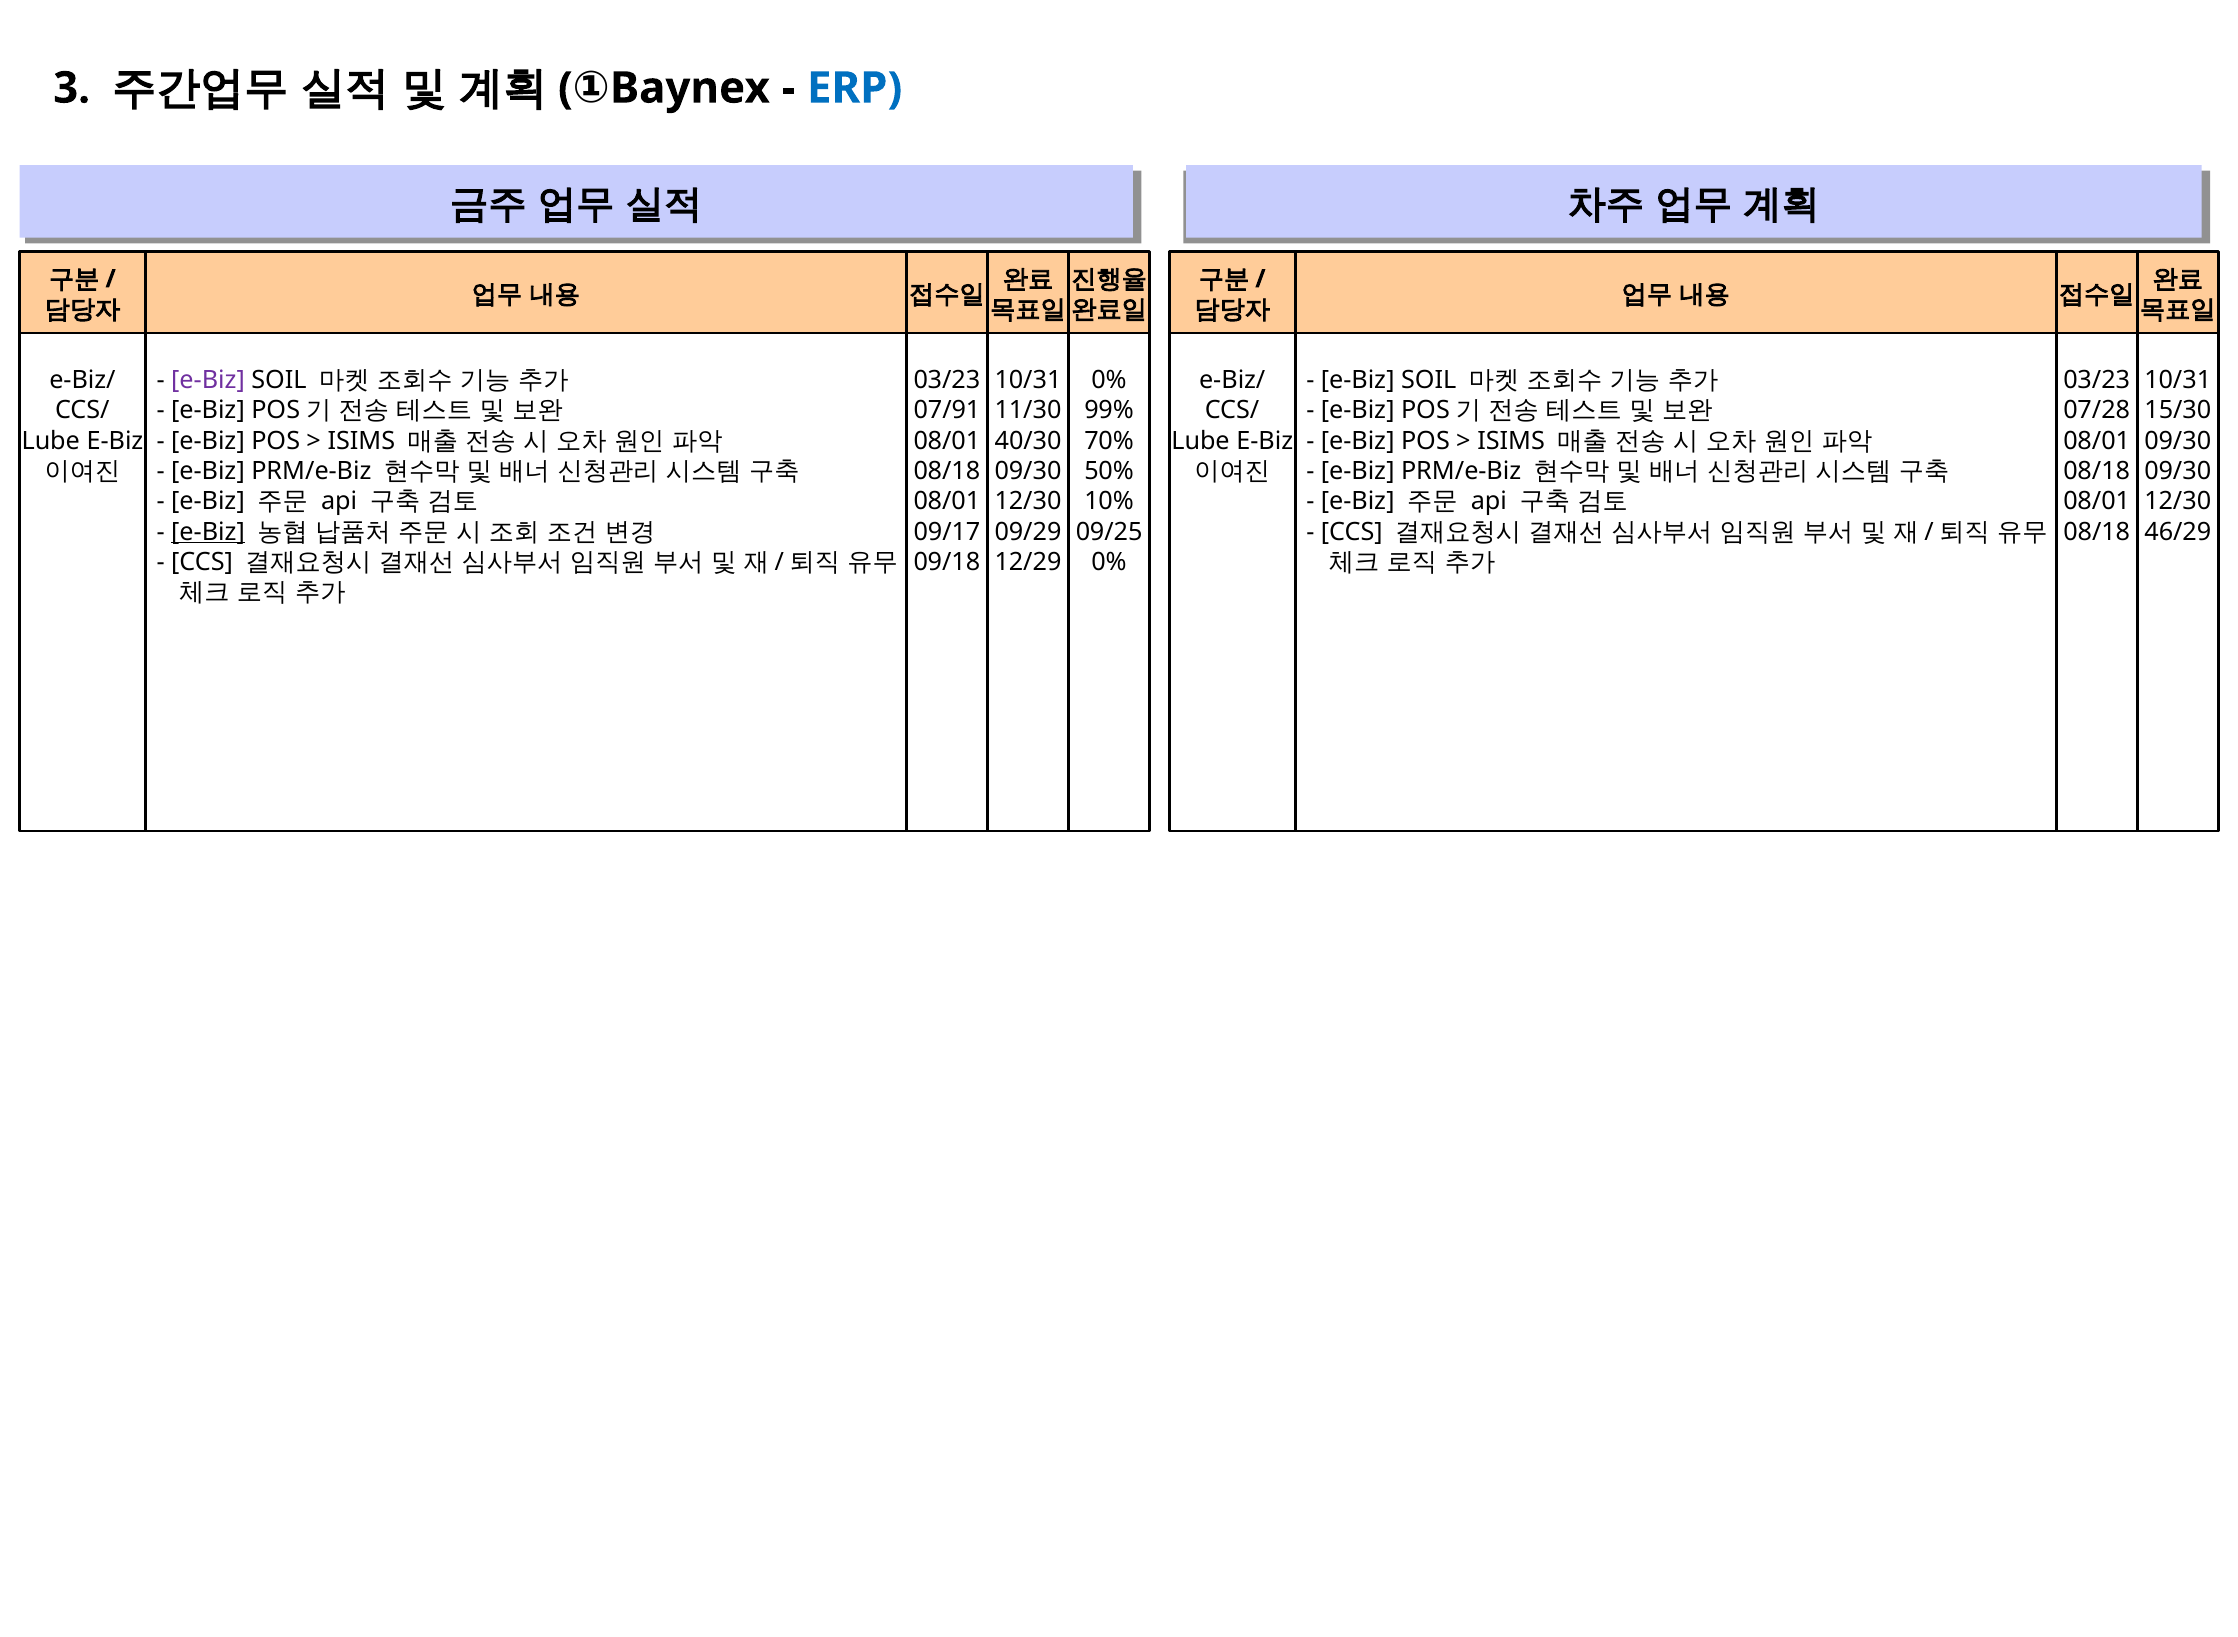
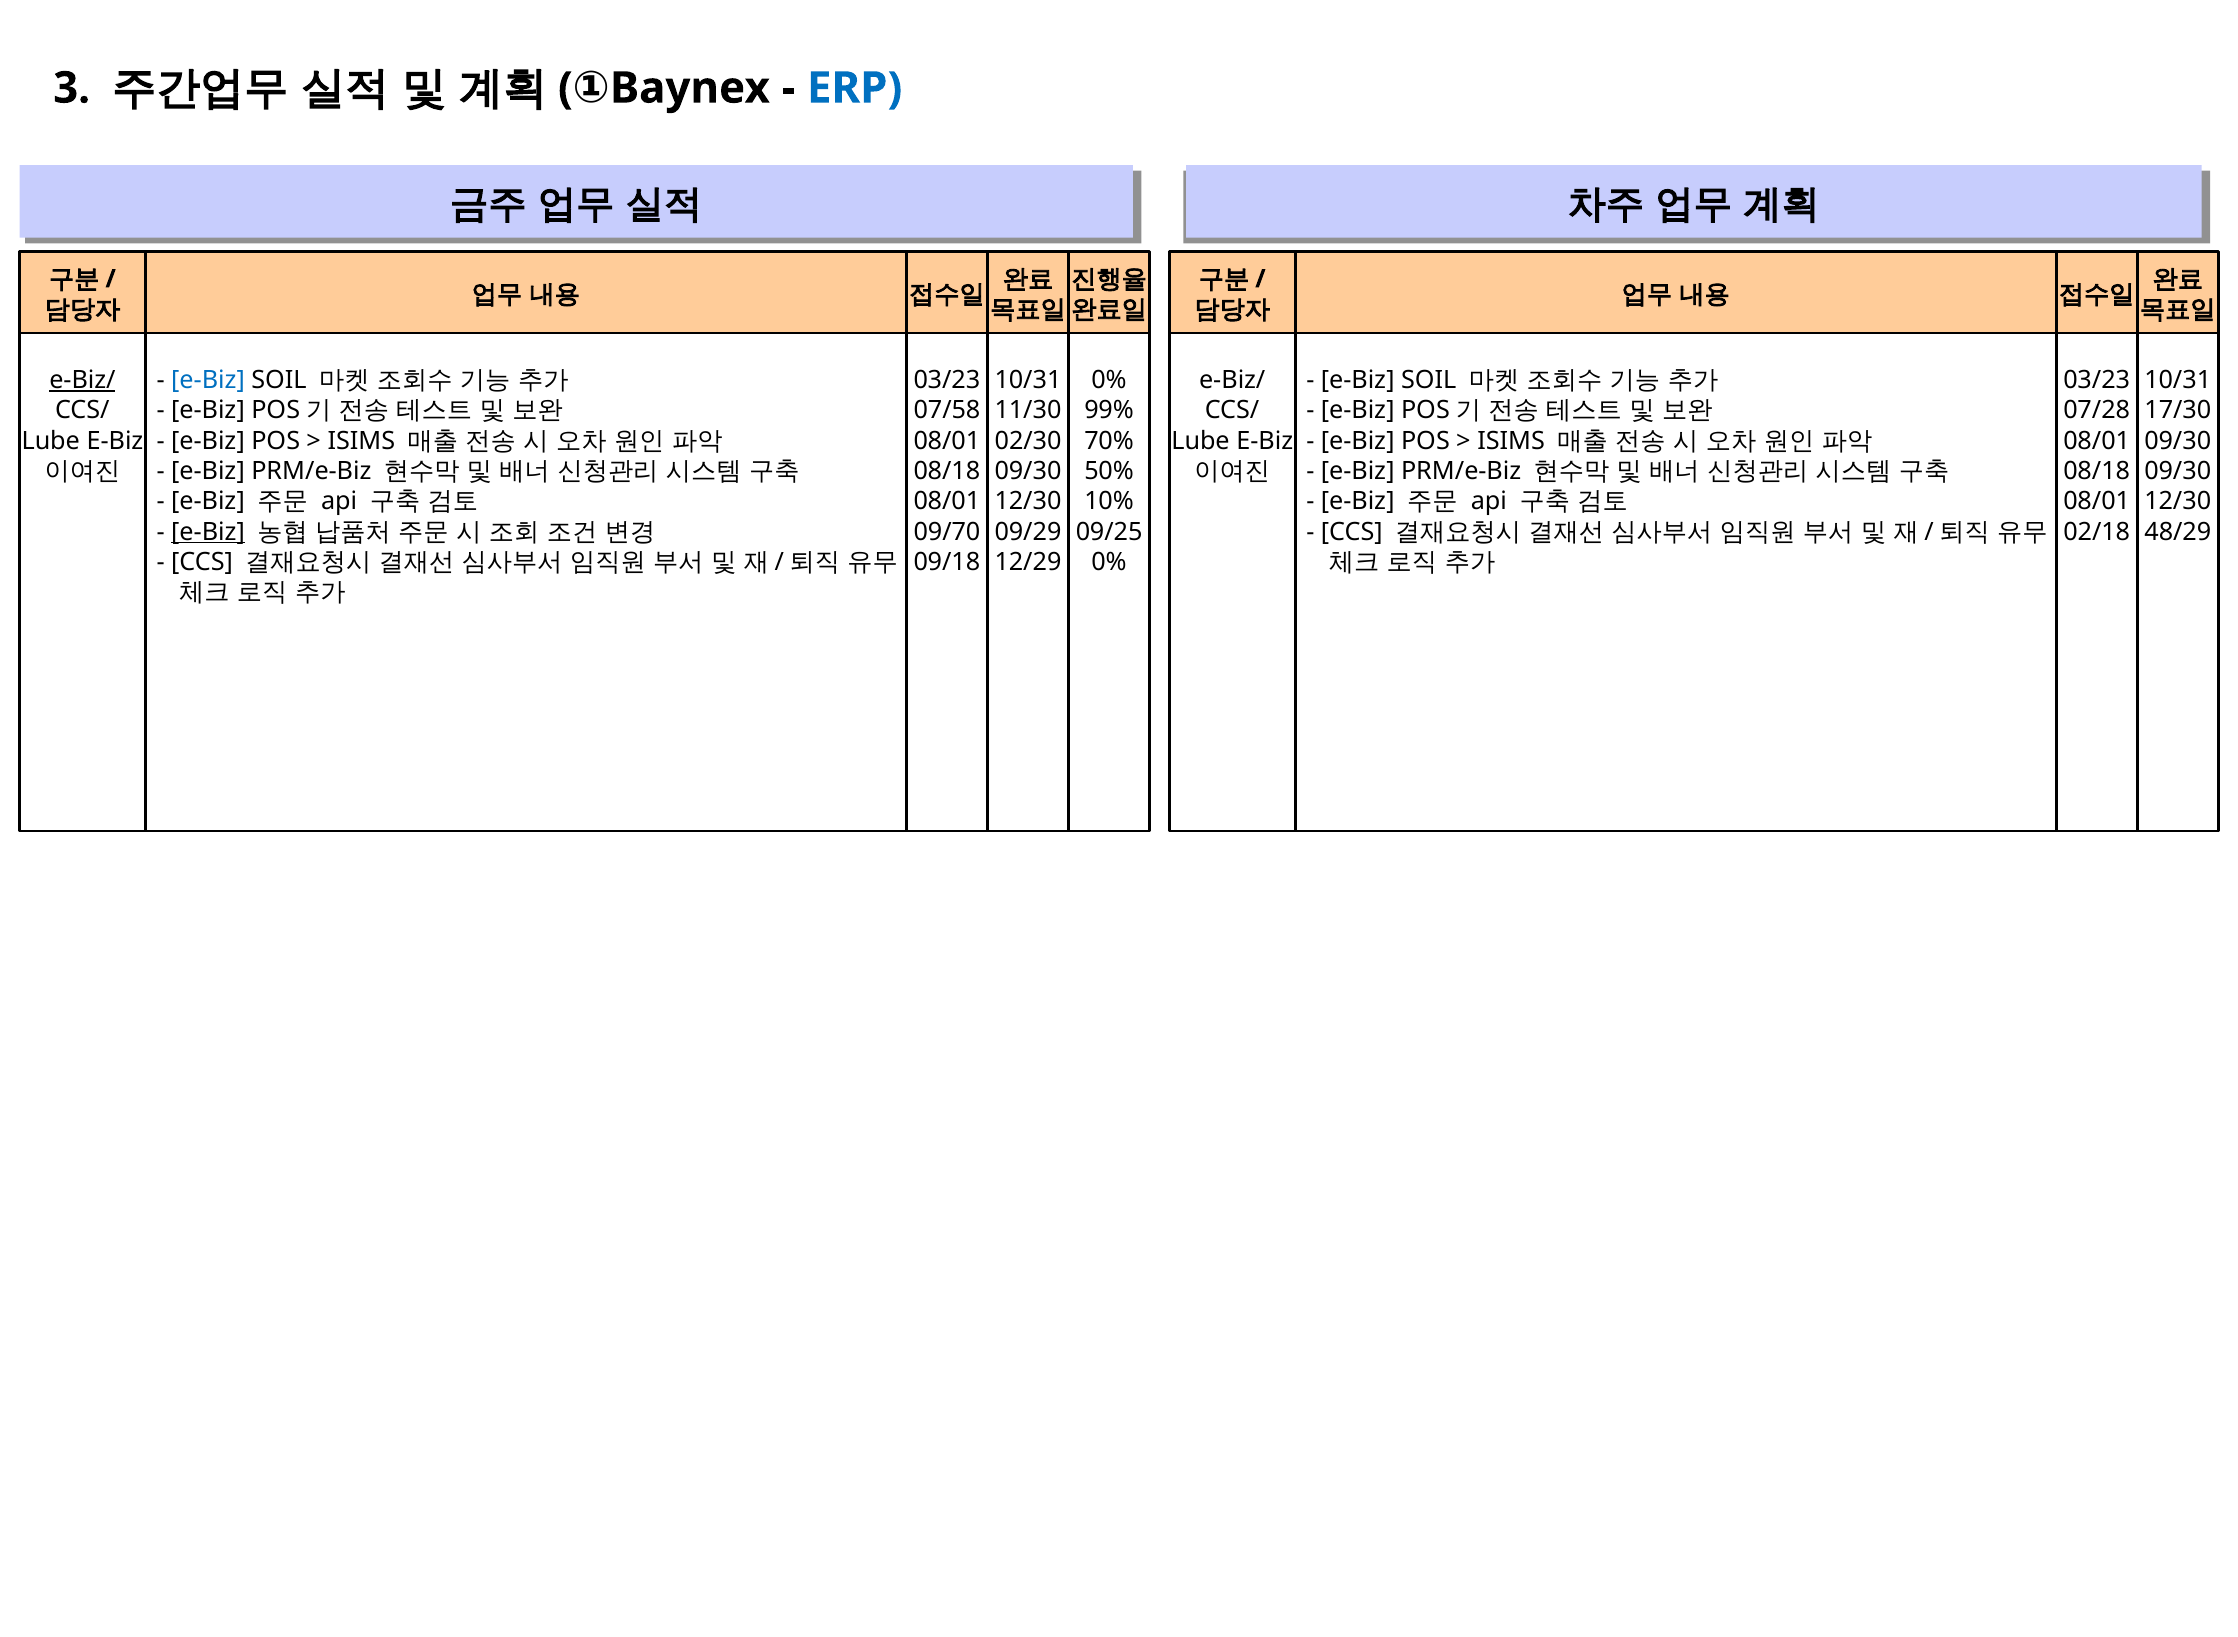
e-Biz/ underline: none -> present (82, 380)
e-Biz colour: purple -> blue (208, 380)
07/91: 07/91 -> 07/58 (947, 410)
15/30: 15/30 -> 17/30 (2178, 410)
40/30: 40/30 -> 02/30 (1028, 441)
09/17: 09/17 -> 09/70 (947, 532)
08/18: 08/18 -> 02/18 (2097, 532)
46/29: 46/29 -> 48/29 (2178, 532)
